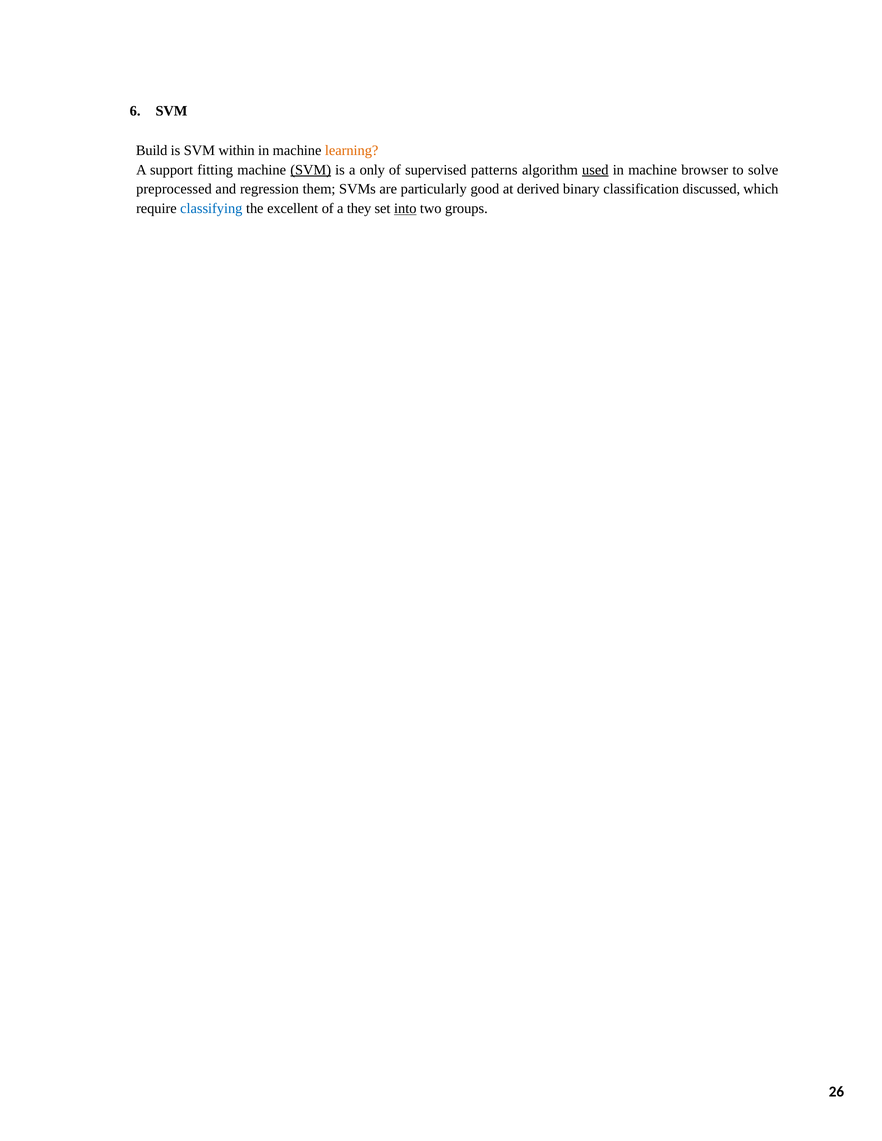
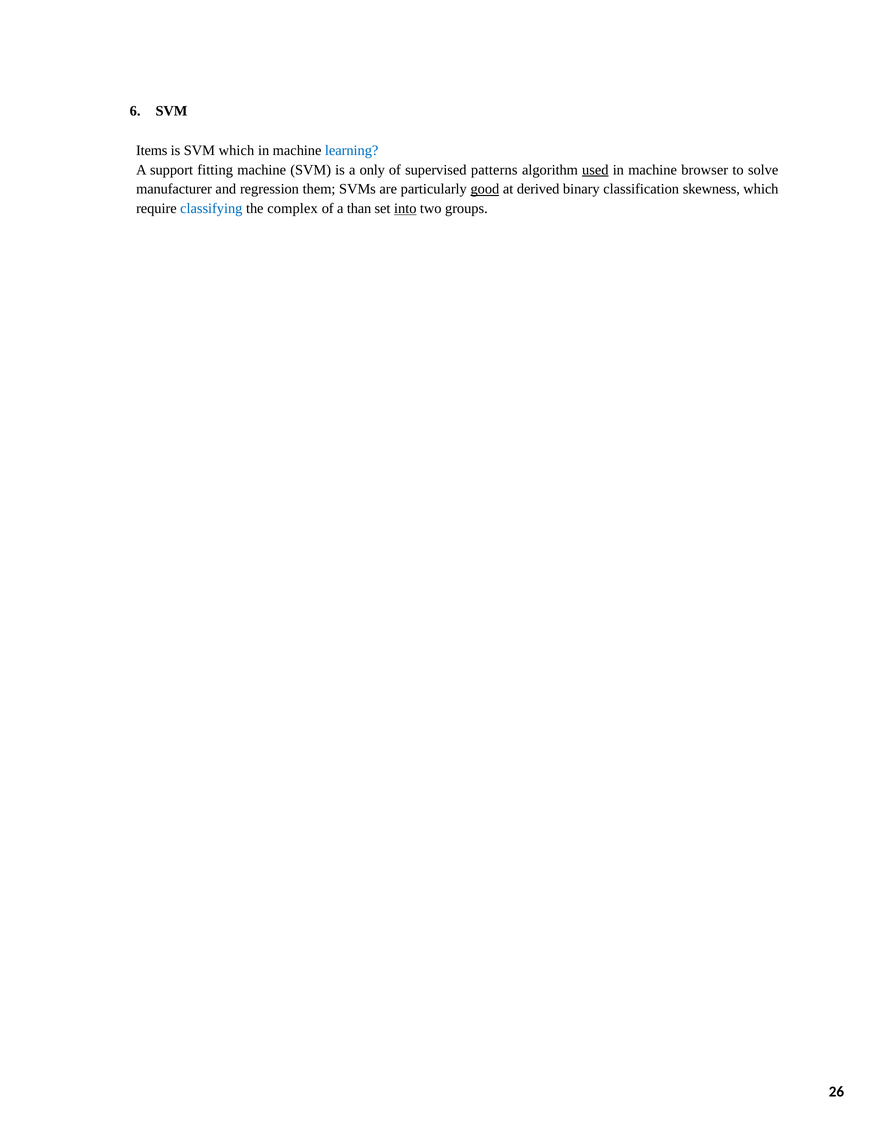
Build: Build -> Items (152, 150)
SVM within: within -> which (236, 150)
learning colour: orange -> blue (352, 150)
SVM underline: present -> none (311, 170)
preprocessed: preprocessed -> manufacturer (174, 189)
good underline: none -> present (485, 189)
discussed: discussed -> skewness (711, 189)
excellent: excellent -> complex (293, 209)
they: they -> than (359, 209)
